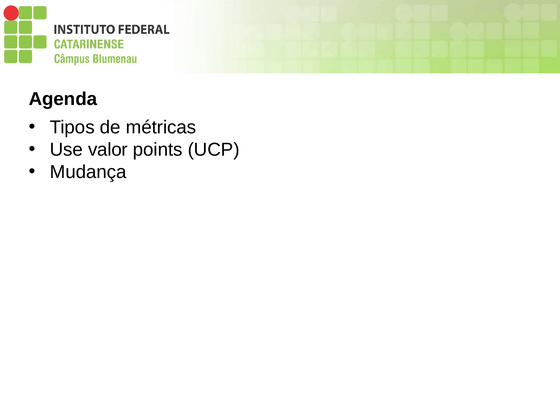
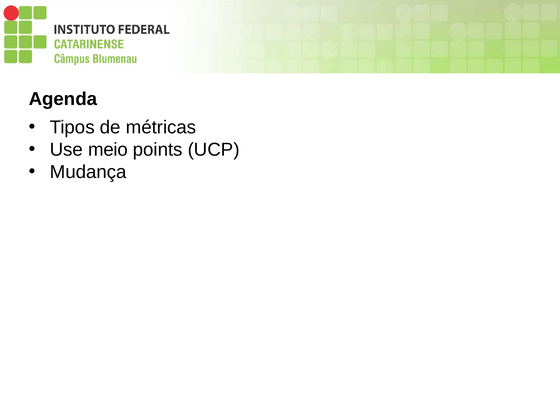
valor: valor -> meio (108, 150)
